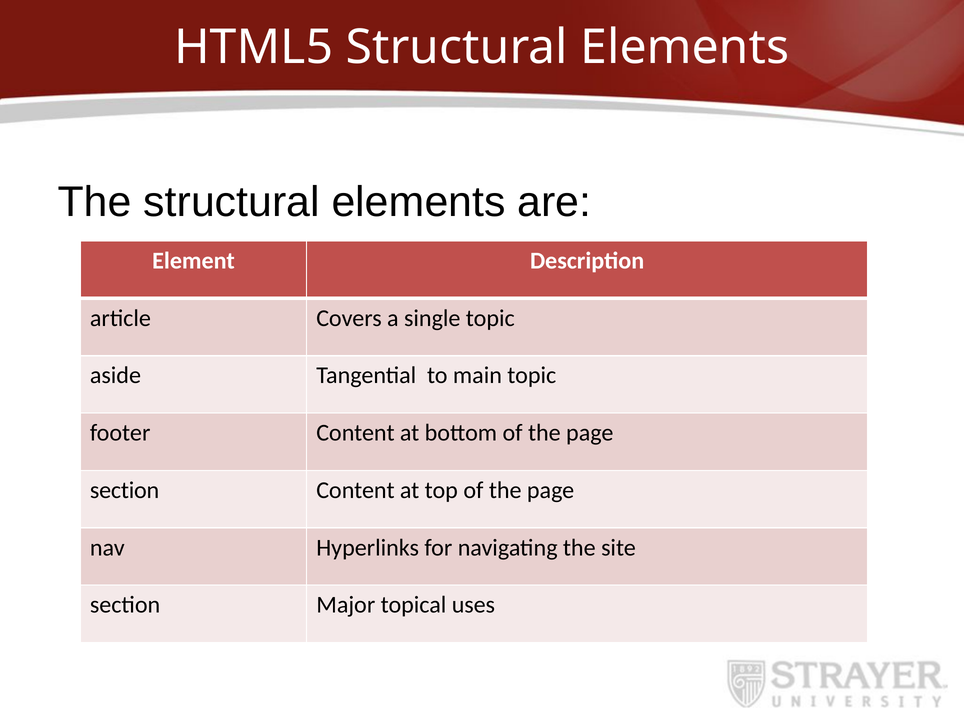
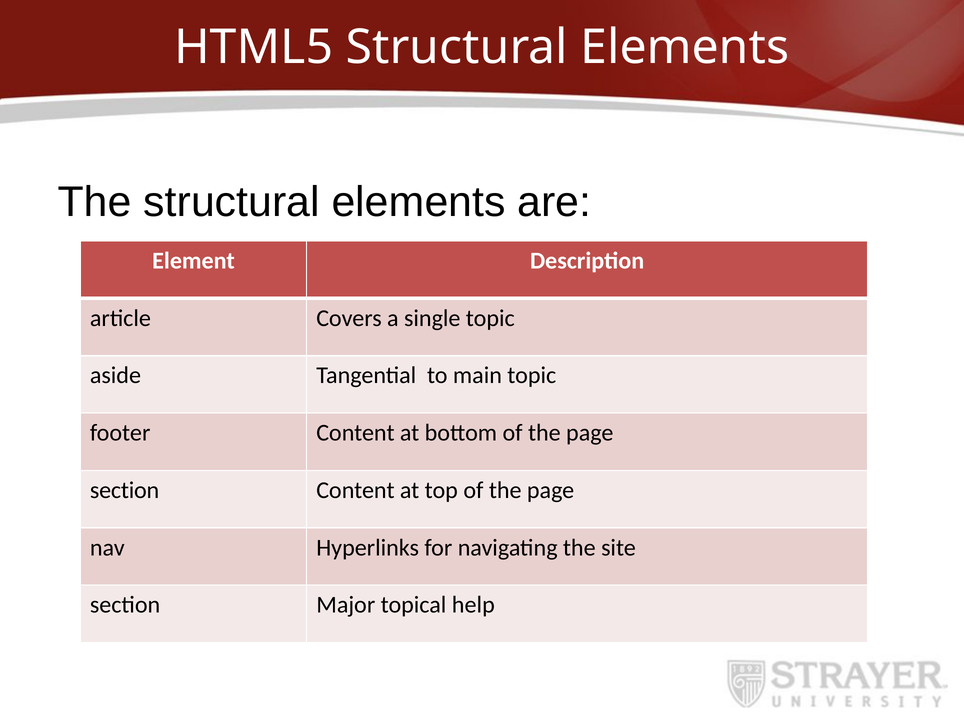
uses: uses -> help (473, 605)
